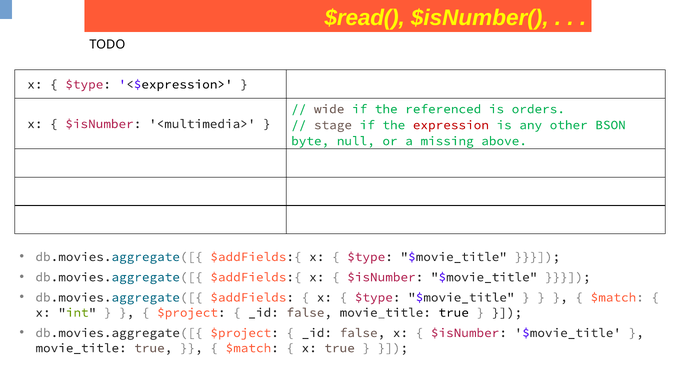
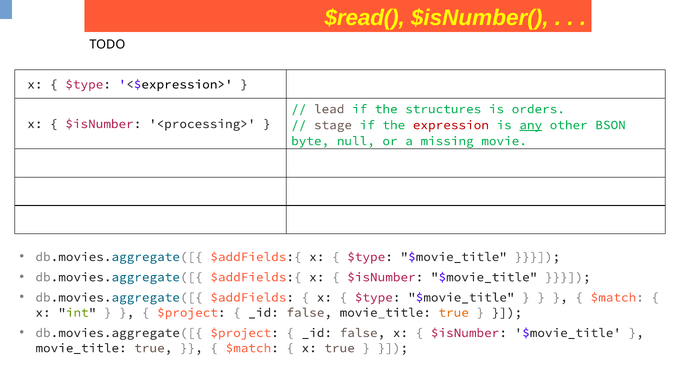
wide: wide -> lead (329, 109)
referenced: referenced -> structures (443, 109)
<multimedia>: <multimedia> -> <processing> (202, 124)
any underline: none -> present (531, 125)
above: above -> movie (504, 141)
true colour: black -> orange (454, 313)
